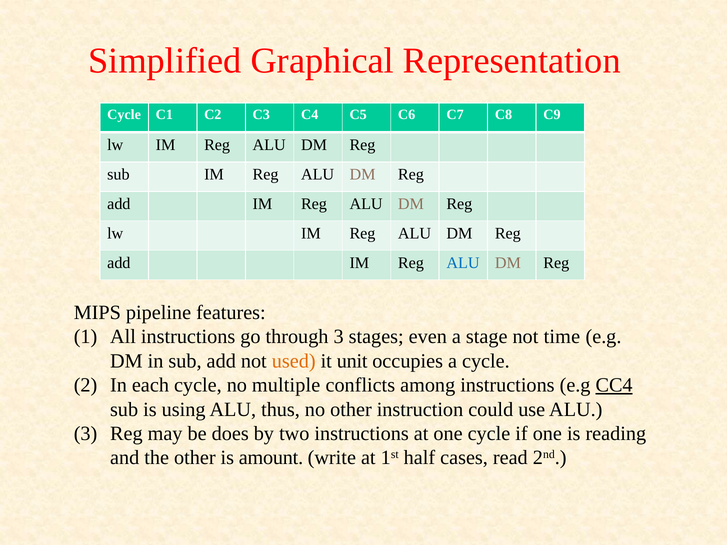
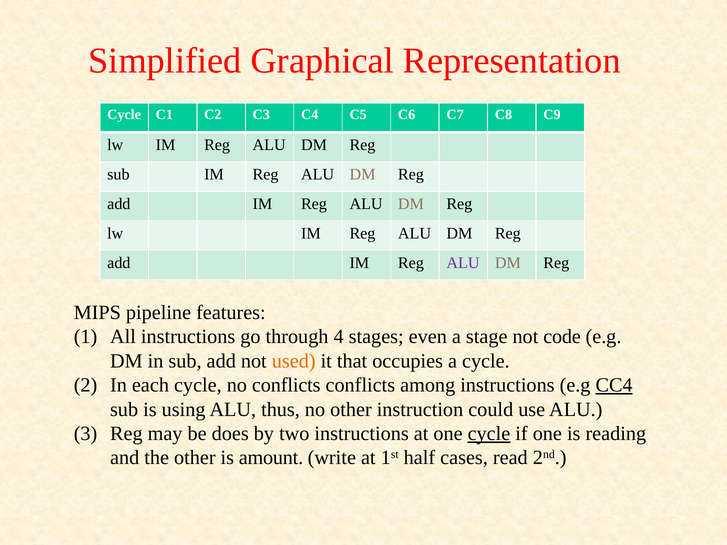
ALU colour: blue -> purple (463, 263)
through 3: 3 -> 4 (339, 337)
time: time -> code (562, 337)
unit: unit -> that (352, 361)
no multiple: multiple -> conflicts (286, 385)
cycle underline: none -> present (489, 434)
